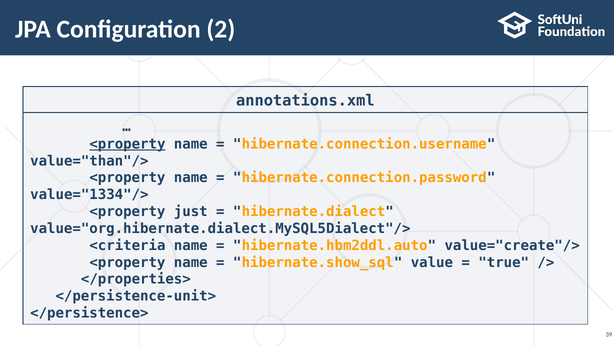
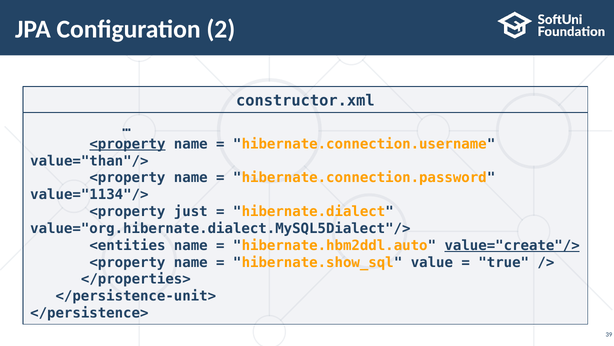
annotations.xml: annotations.xml -> constructor.xml (305, 100)
value="1334"/>: value="1334"/> -> value="1134"/> (89, 194)
<criteria: <criteria -> <entities (127, 245)
value="create"/> underline: none -> present (512, 245)
